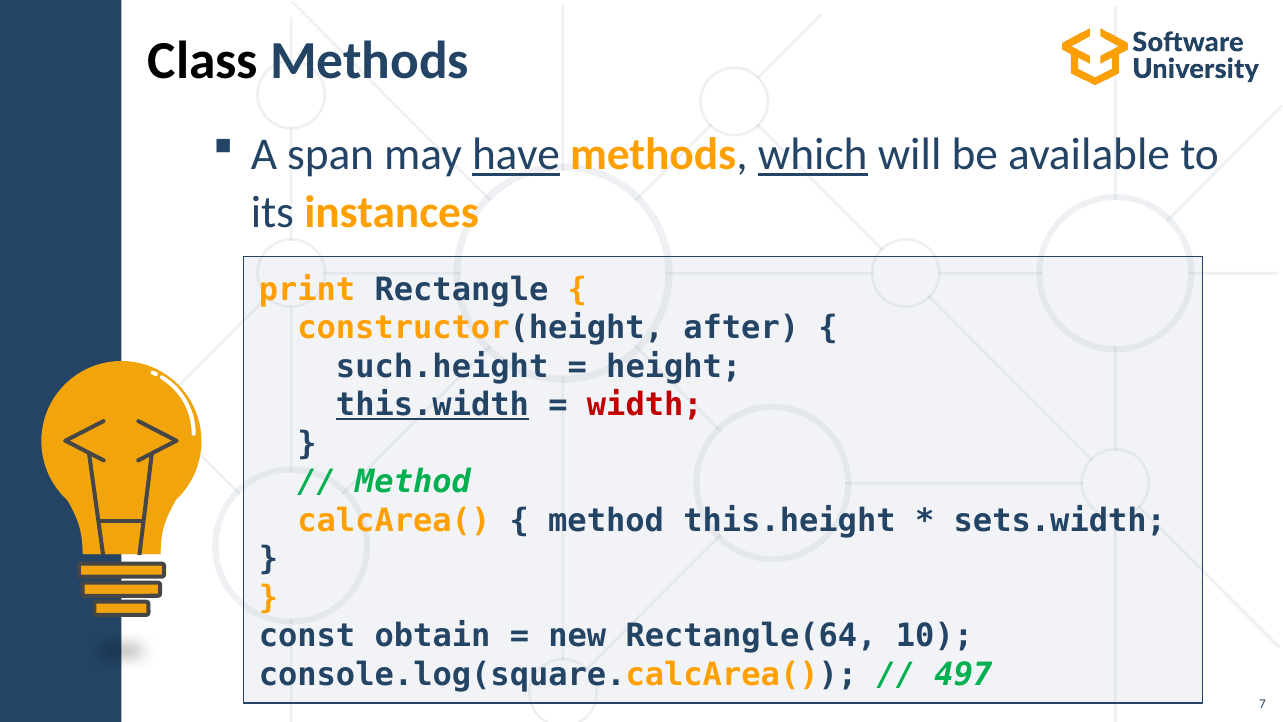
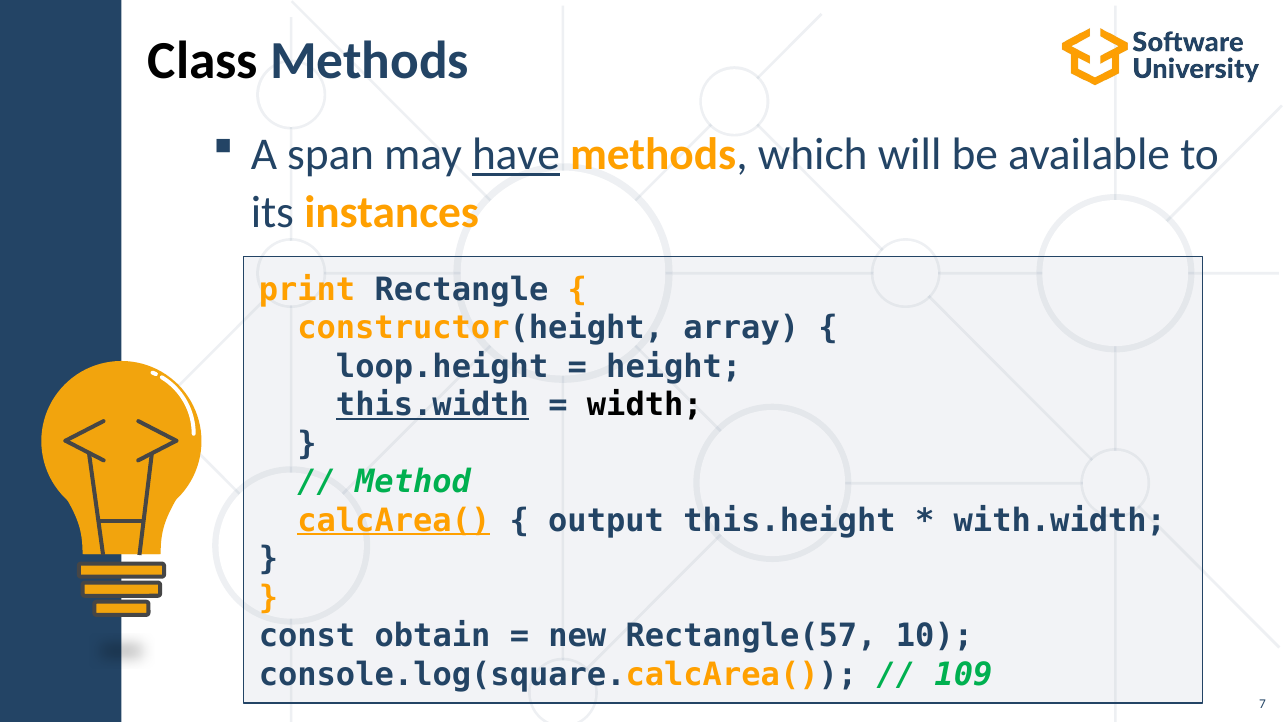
which underline: present -> none (813, 155)
after: after -> array (741, 328)
such.height: such.height -> loop.height (442, 366)
width colour: red -> black (645, 405)
calcArea( underline: none -> present (394, 520)
method: method -> output (606, 520)
sets.width: sets.width -> with.width (1060, 520)
Rectangle(64: Rectangle(64 -> Rectangle(57 (751, 636)
497: 497 -> 109 (963, 674)
